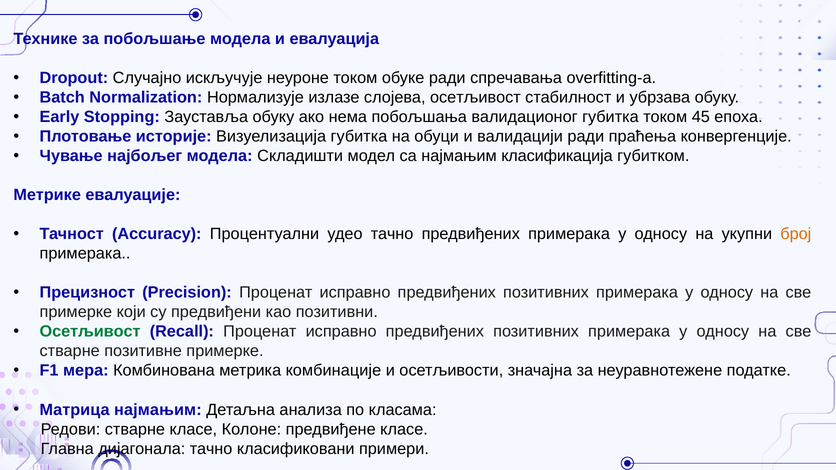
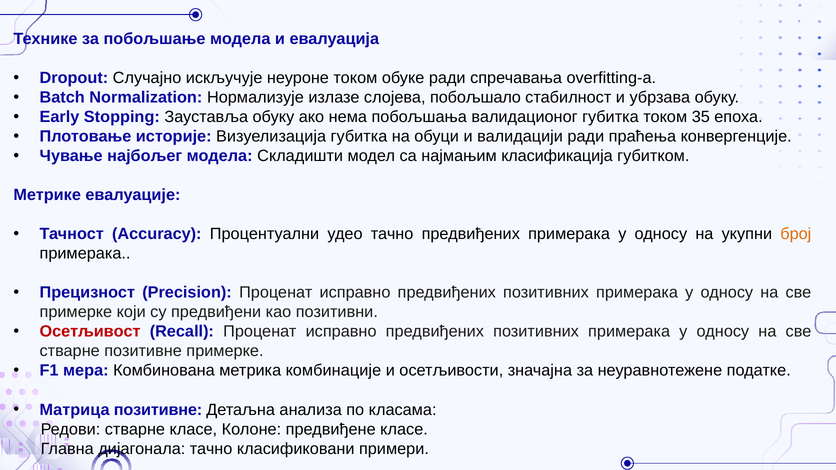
слојева осетљивост: осетљивост -> побољшало (475, 98)
45: 45 -> 35 (701, 117)
Осетљивост colour: green -> red (90, 332)
Матрица најмањим: најмањим -> позитивне (158, 410)
